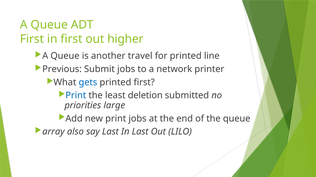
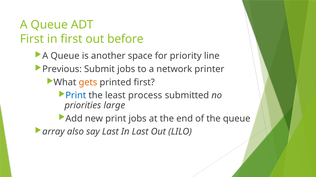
higher: higher -> before (125, 39)
travel: travel -> space (140, 56)
for printed: printed -> priority (186, 56)
gets colour: blue -> orange (88, 83)
deletion: deletion -> process (145, 96)
